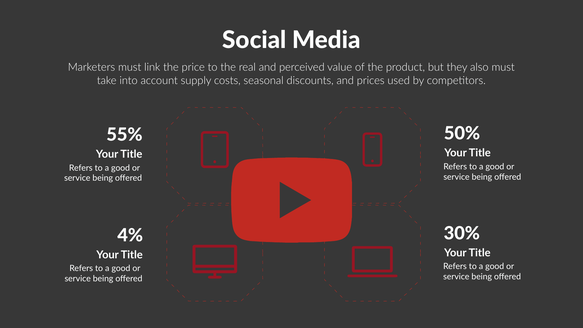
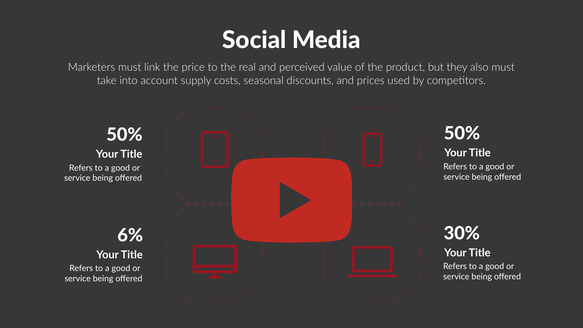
55%: 55% -> 50% (124, 135)
4%: 4% -> 6% (130, 235)
